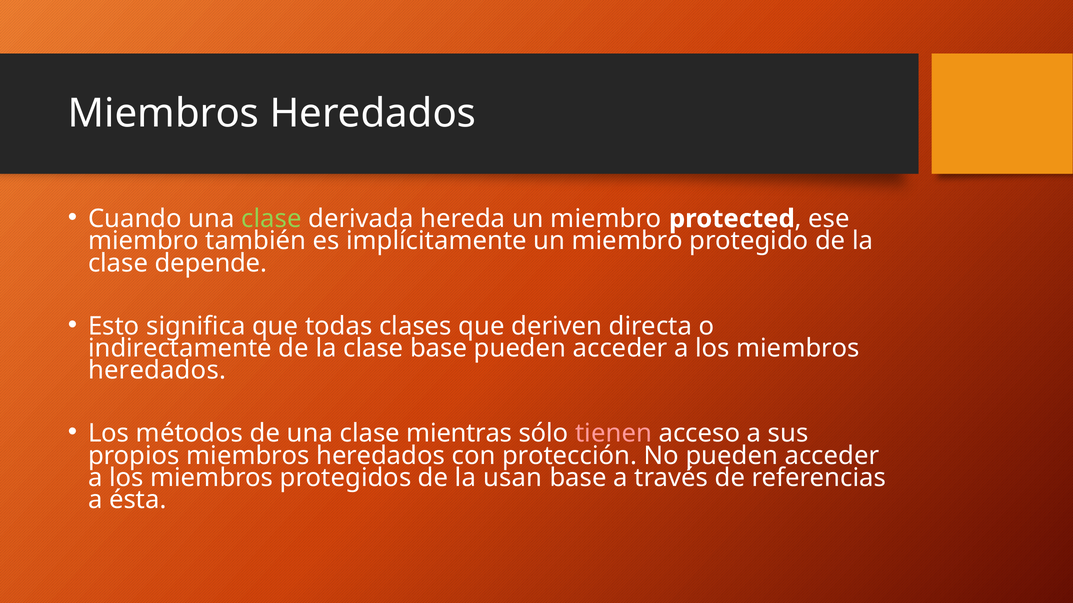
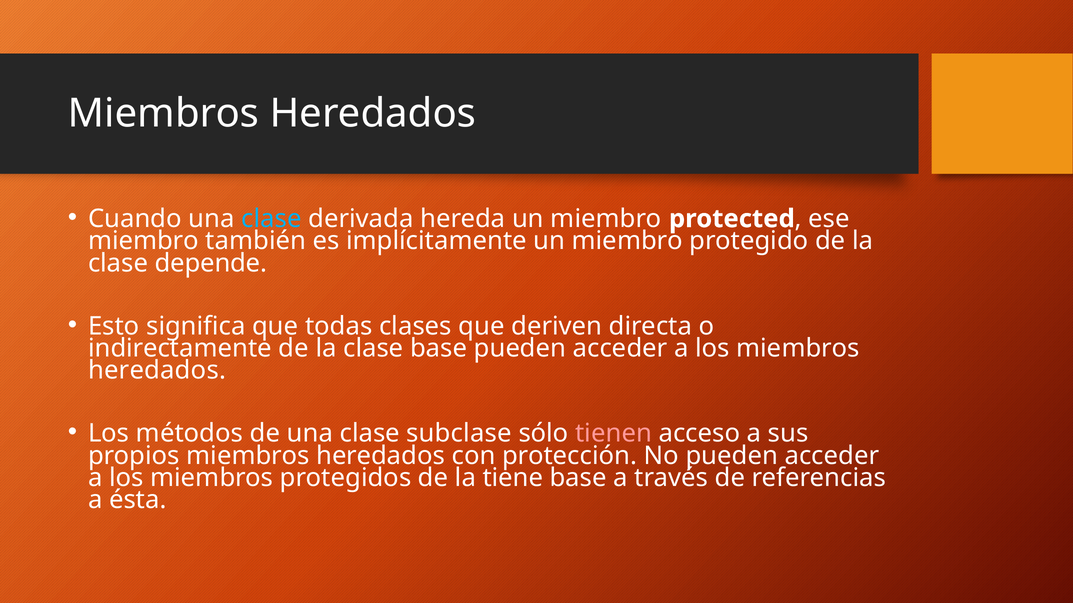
clase colour: light green -> light blue (271, 219)
mientras: mientras -> subclase (459, 434)
usan: usan -> tiene (513, 478)
